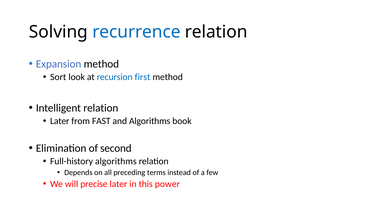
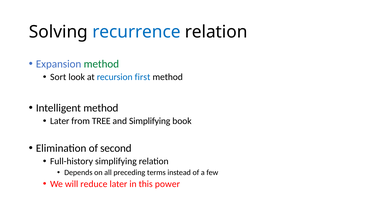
method colour: black -> green (101, 64)
Intelligent relation: relation -> method (101, 108)
FAST: FAST -> TREE (101, 121)
and Algorithms: Algorithms -> Simplifying (150, 121)
Full-history algorithms: algorithms -> simplifying (116, 161)
precise: precise -> reduce (94, 184)
